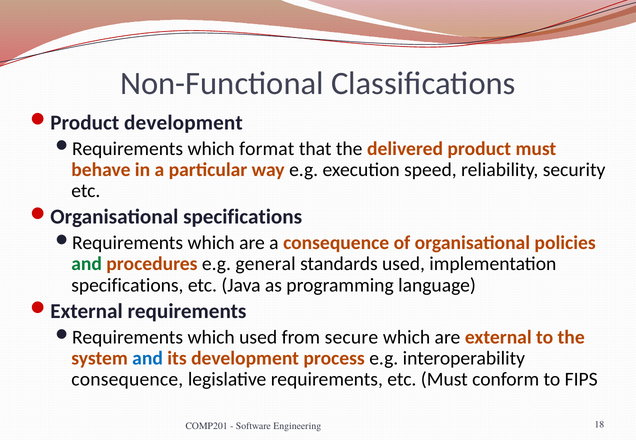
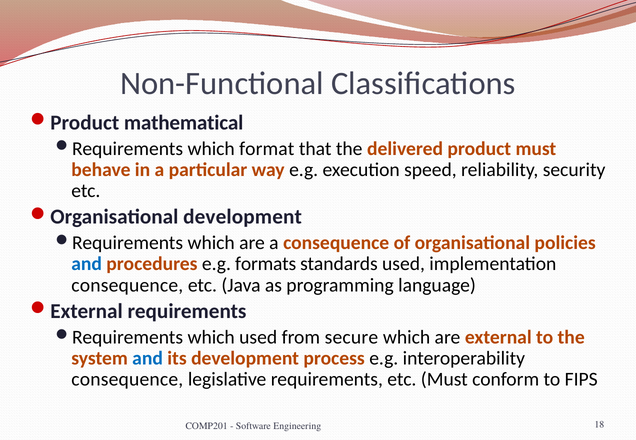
Product development: development -> mathematical (184, 123)
Organisational specifications: specifications -> development (243, 217)
and colour: green -> blue (87, 264)
general: general -> formats (266, 264)
specifications: specifications -> consequence (127, 285)
